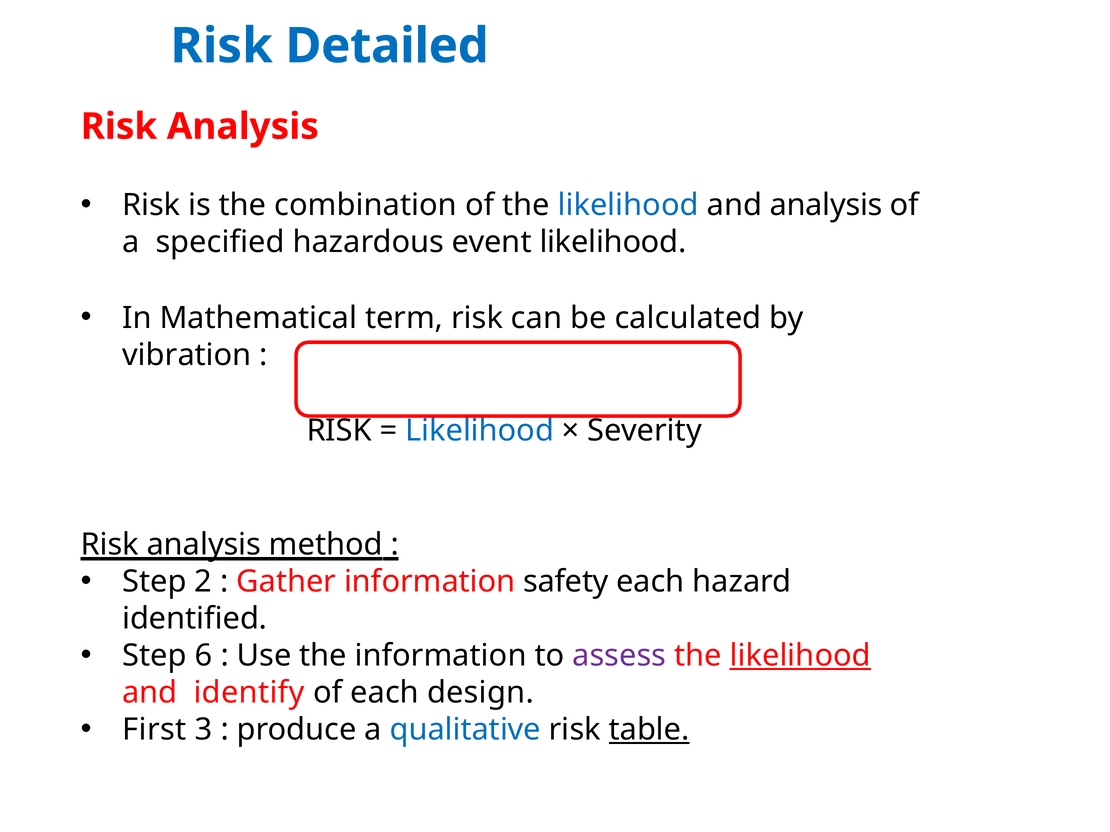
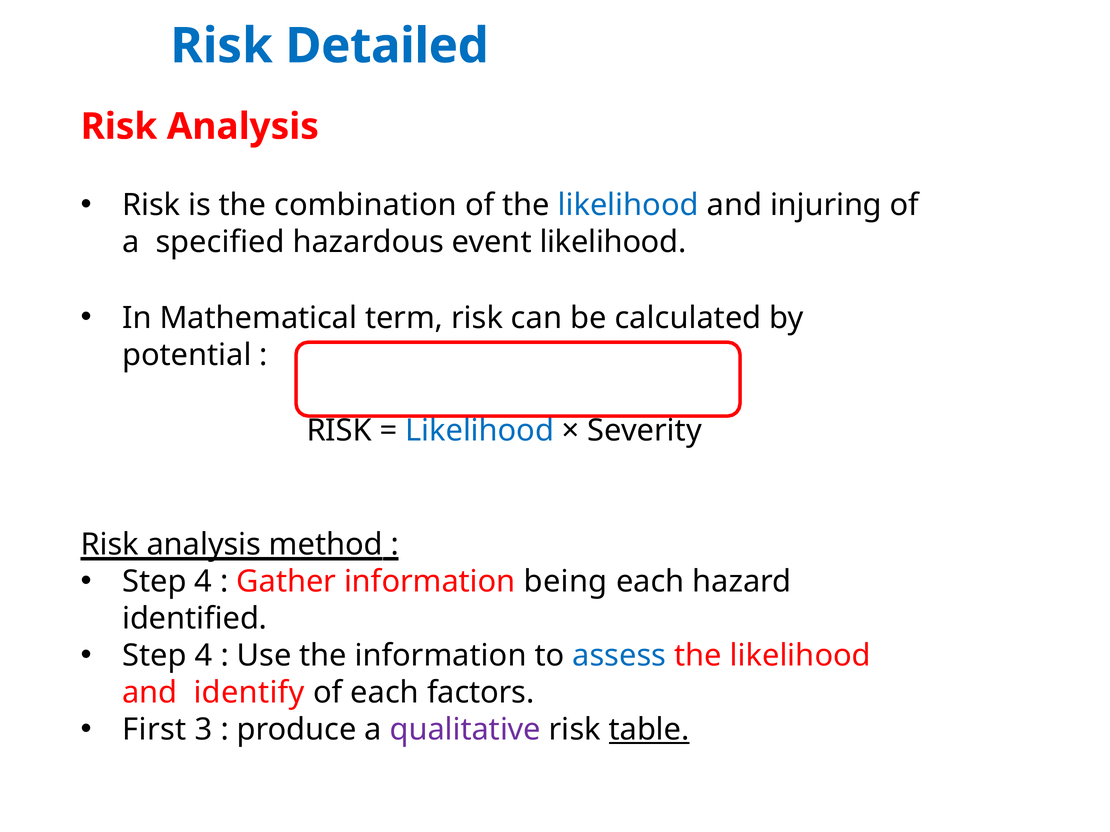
and analysis: analysis -> injuring (826, 205)
vibration: vibration -> potential (187, 355)
2: 2 -> 4 (203, 582)
safety: safety -> being (566, 582)
6: 6 -> 4 (204, 656)
assess colour: purple -> blue (619, 656)
likelihood underline: present -> none (800, 656)
design: design -> factors (481, 693)
qualitative colour: blue -> purple (465, 730)
